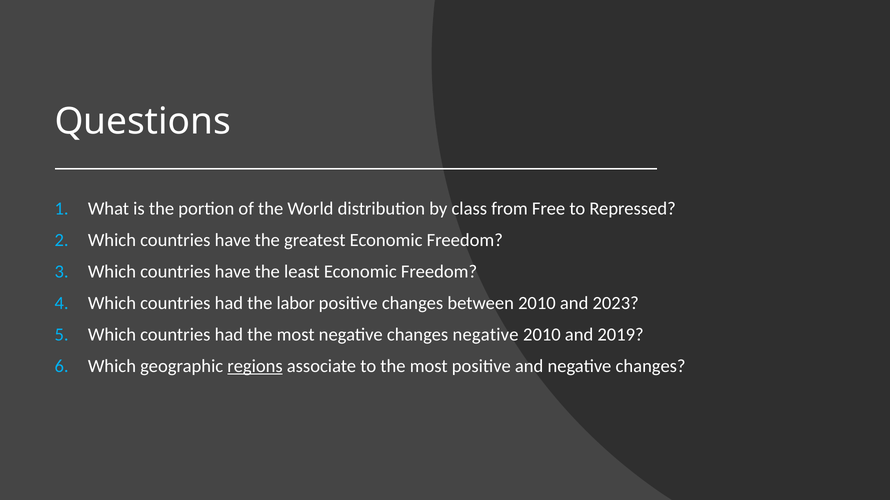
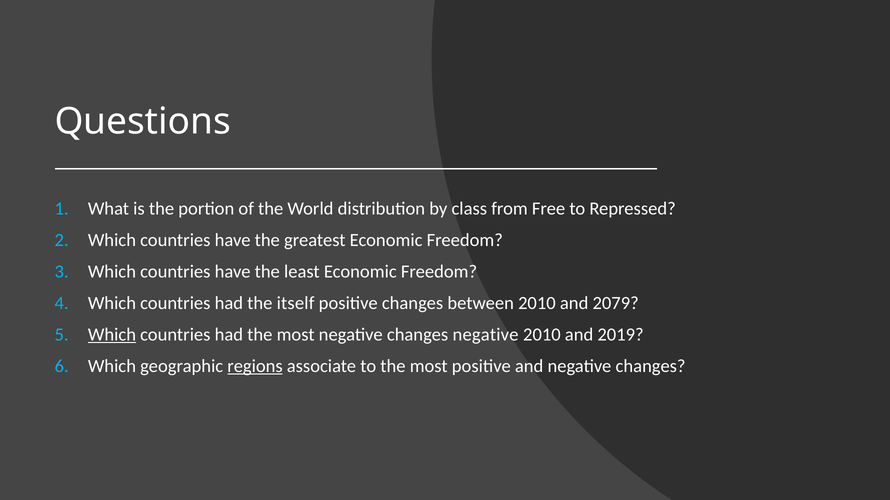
labor: labor -> itself (296, 304)
2023: 2023 -> 2079 (616, 304)
Which underline: none -> present (112, 335)
